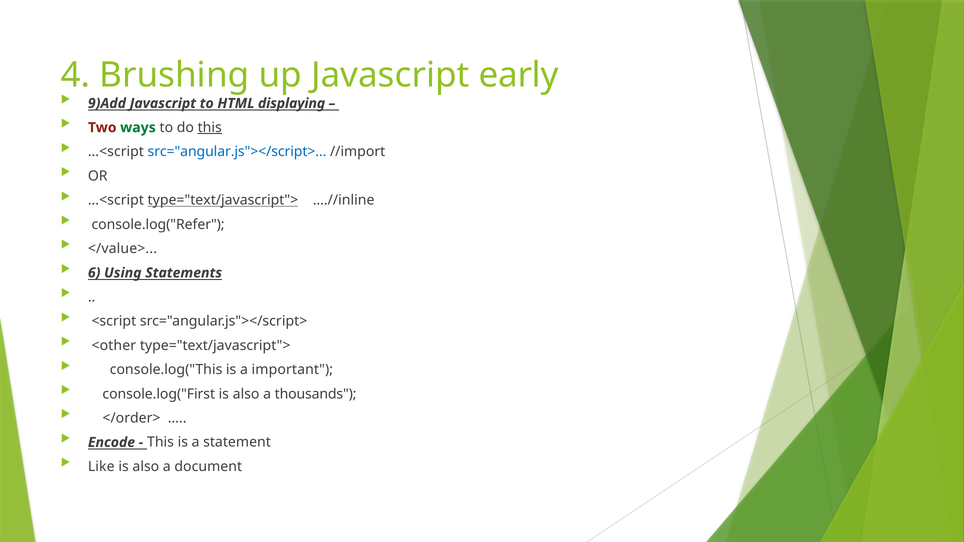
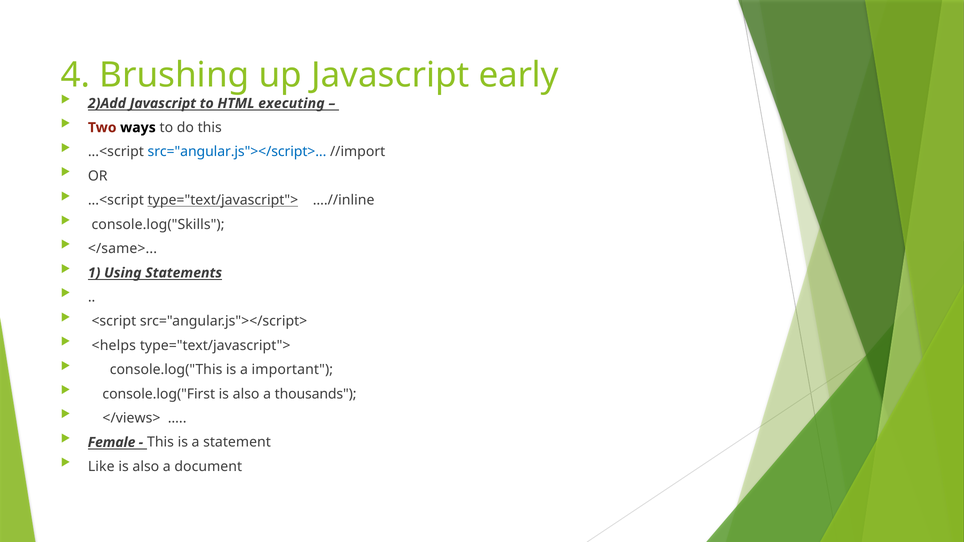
9)Add: 9)Add -> 2)Add (107, 103)
displaying: displaying -> executing (291, 103)
ways colour: green -> black (138, 128)
this underline: present -> none (210, 128)
console.log("Refer: console.log("Refer -> console.log("Skills (158, 225)
</value>: </value> -> </same> (122, 249)
6: 6 -> 1 (94, 273)
<other: <other -> <helps (114, 346)
</order>: </order> -> </views> (131, 418)
Encode: Encode -> Female (112, 443)
